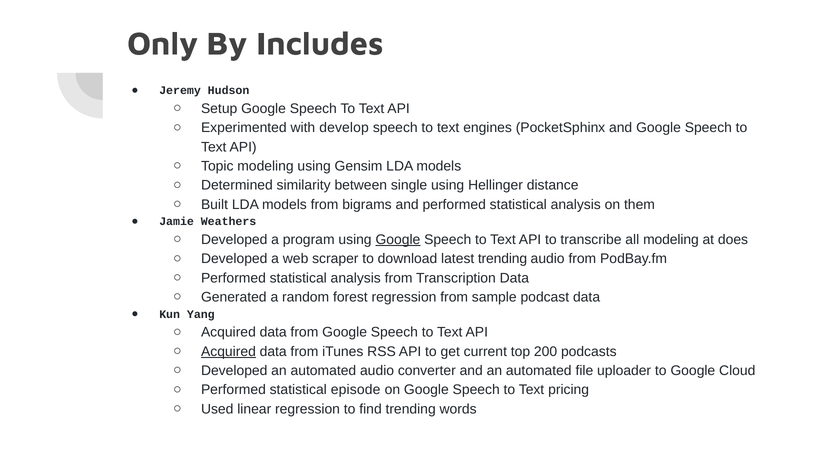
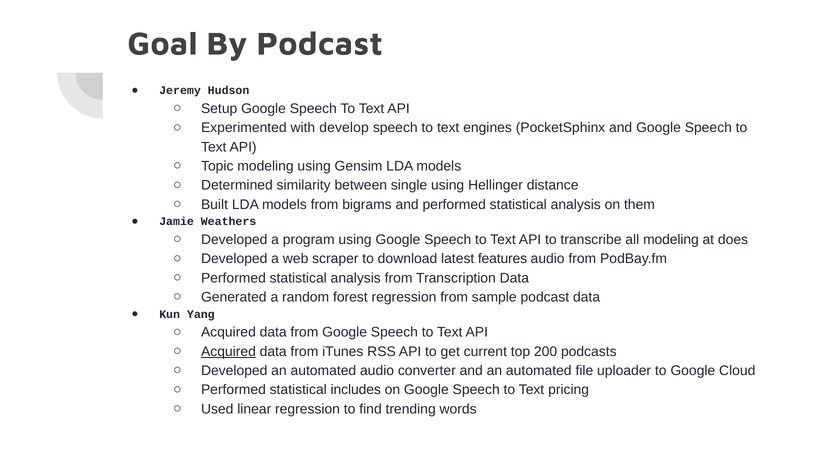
Only: Only -> Goal (162, 44)
By Includes: Includes -> Podcast (320, 44)
Google underline: present -> none (398, 240)
latest trending: trending -> features (503, 259)
episode: episode -> includes (356, 390)
